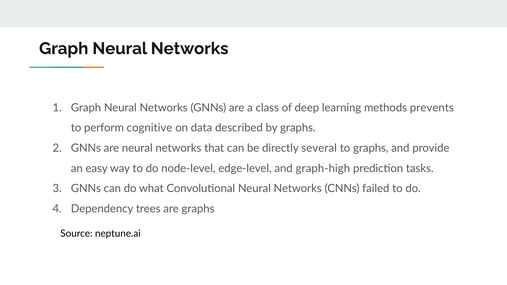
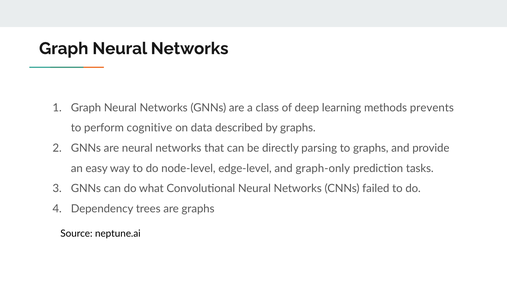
several: several -> parsing (319, 148)
graph-high: graph-high -> graph-only (323, 168)
